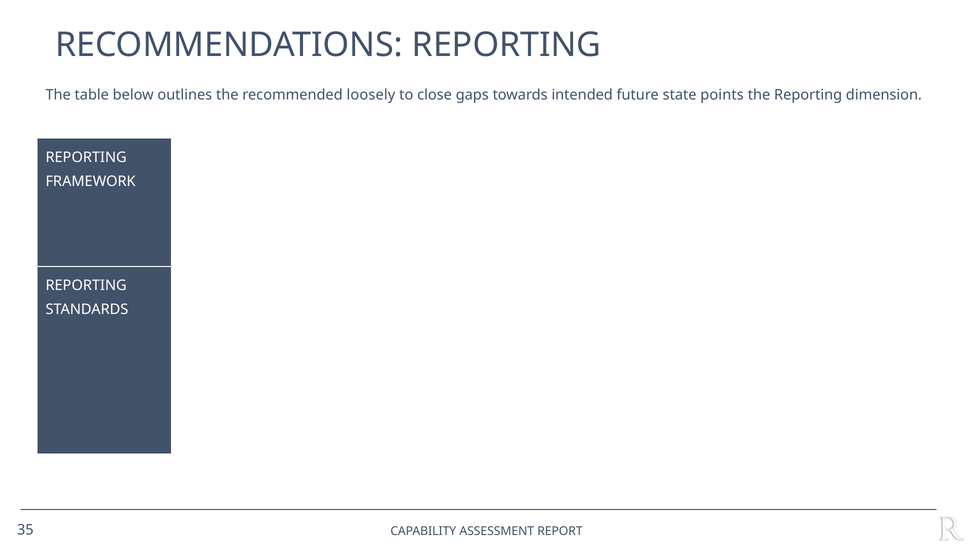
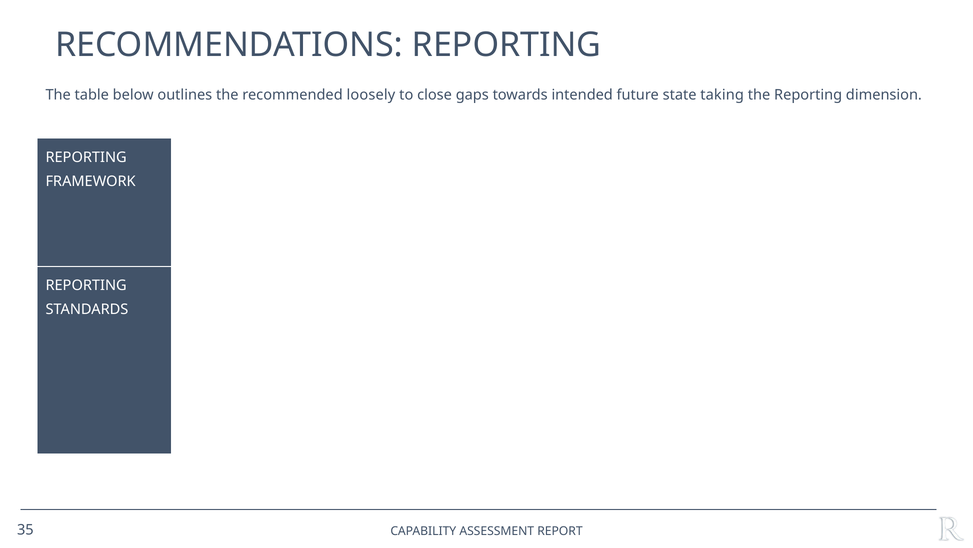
points: points -> taking (722, 95)
